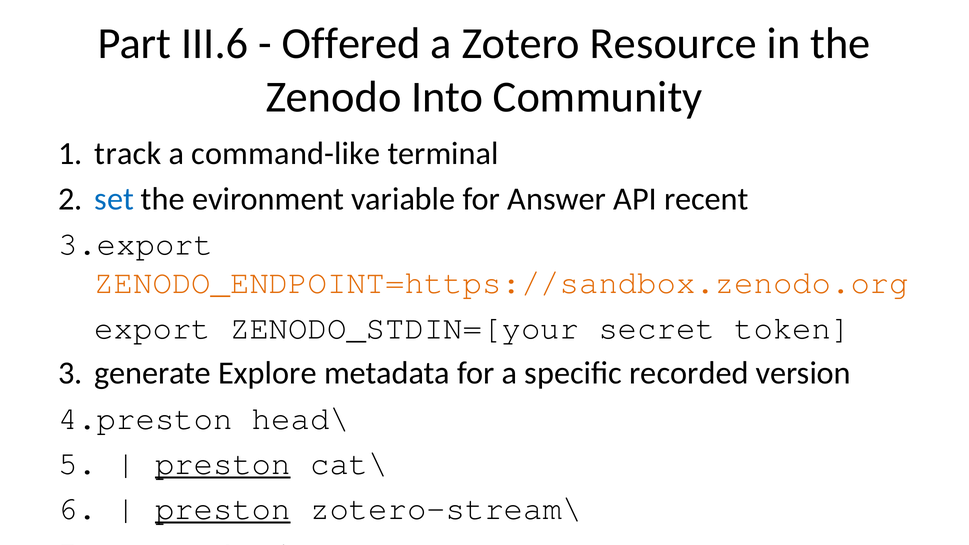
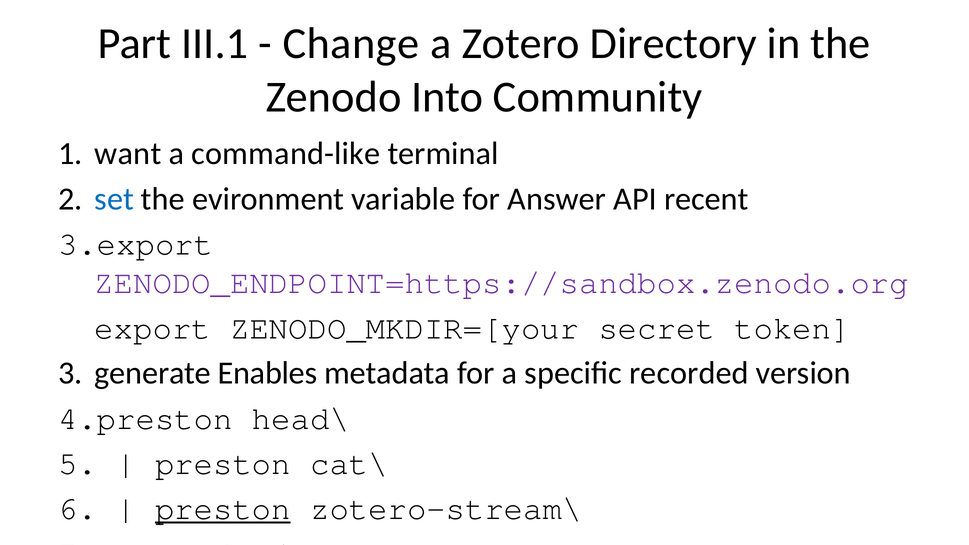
III.6: III.6 -> III.1 (215, 44)
Offered: Offered -> Change (351, 44)
Resource: Resource -> Directory (673, 44)
track: track -> want (128, 154)
ZENODO_ENDPOINT=https://sandbox.zenodo.org colour: orange -> purple (502, 283)
ZENODO_STDIN=[your: ZENODO_STDIN=[your -> ZENODO_MKDIR=[your (405, 328)
Explore: Explore -> Enables (268, 373)
preston underline: present -> none (223, 464)
